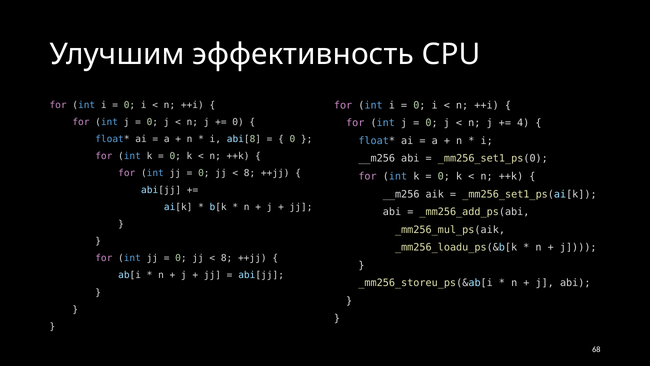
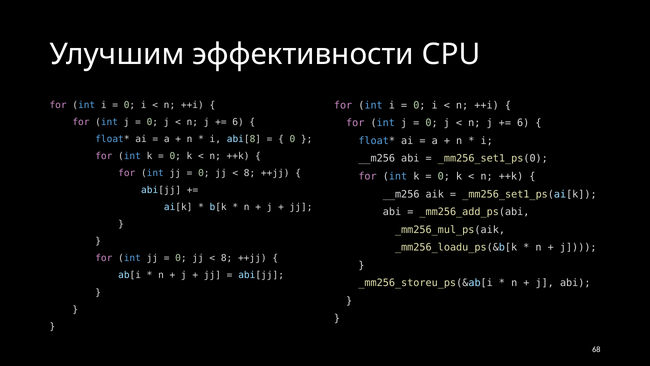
эффективность: эффективность -> эффективности (303, 55)
0: 0 -> 6 (238, 122)
4: 4 -> 6 (523, 123)
